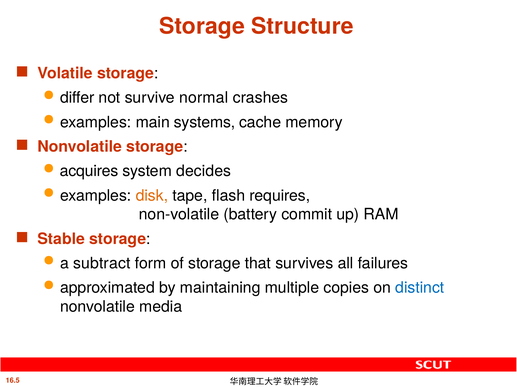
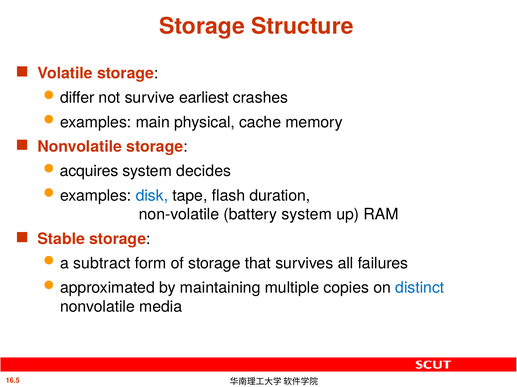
normal: normal -> earliest (204, 98)
systems: systems -> physical (204, 122)
disk colour: orange -> blue (152, 196)
requires: requires -> duration (280, 196)
battery commit: commit -> system (307, 215)
